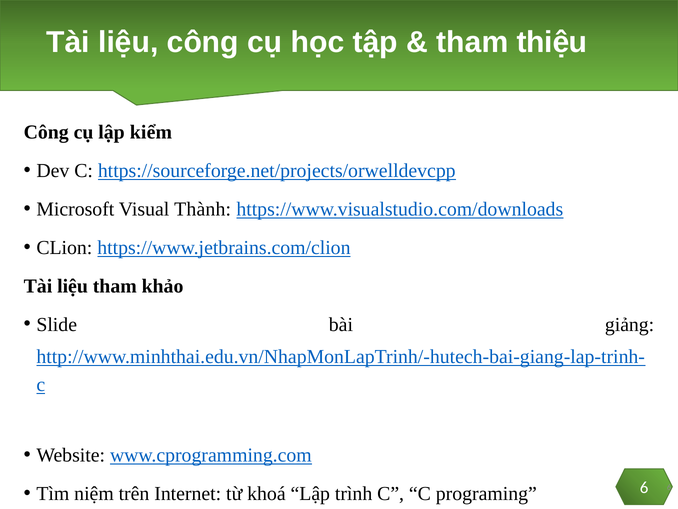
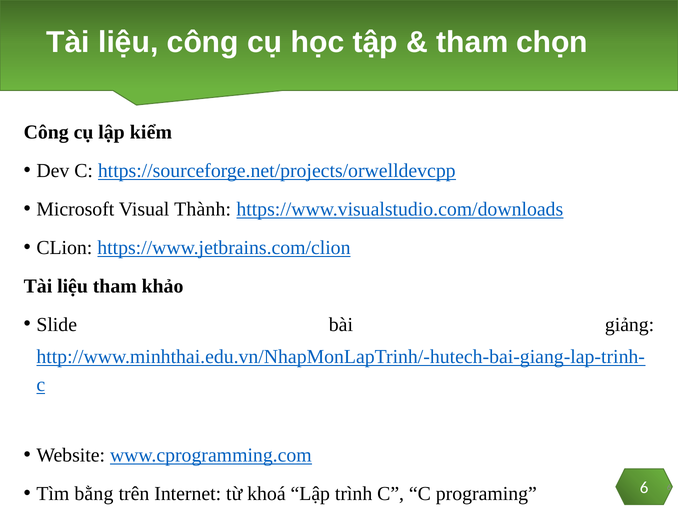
thiệu: thiệu -> chọn (552, 42)
niệm: niệm -> bằng (94, 493)
